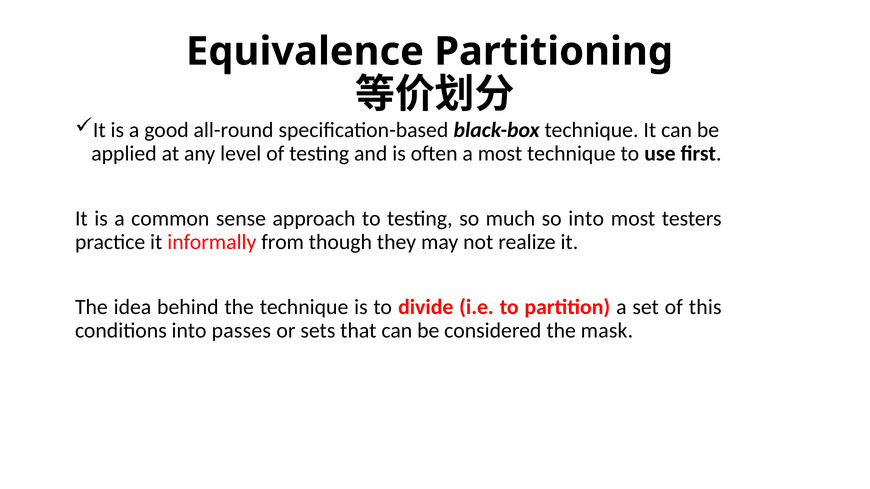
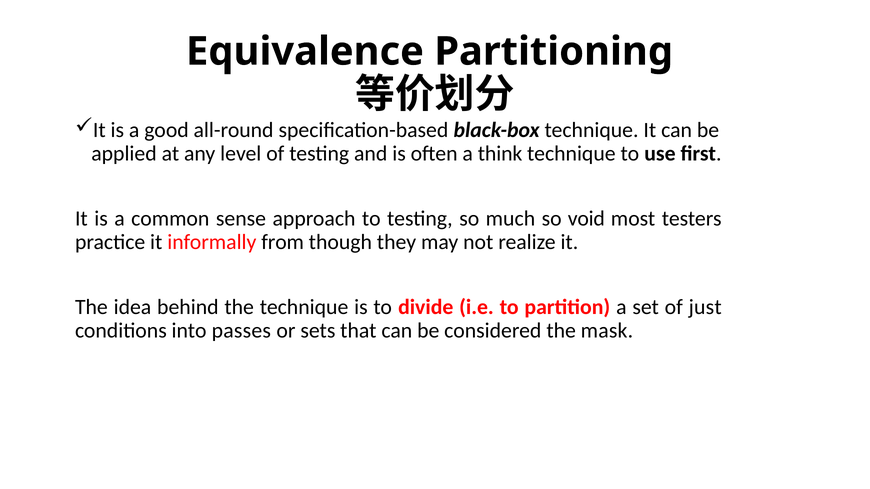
a most: most -> think (500, 154)
so into: into -> void (586, 219)
this: this -> just (705, 307)
